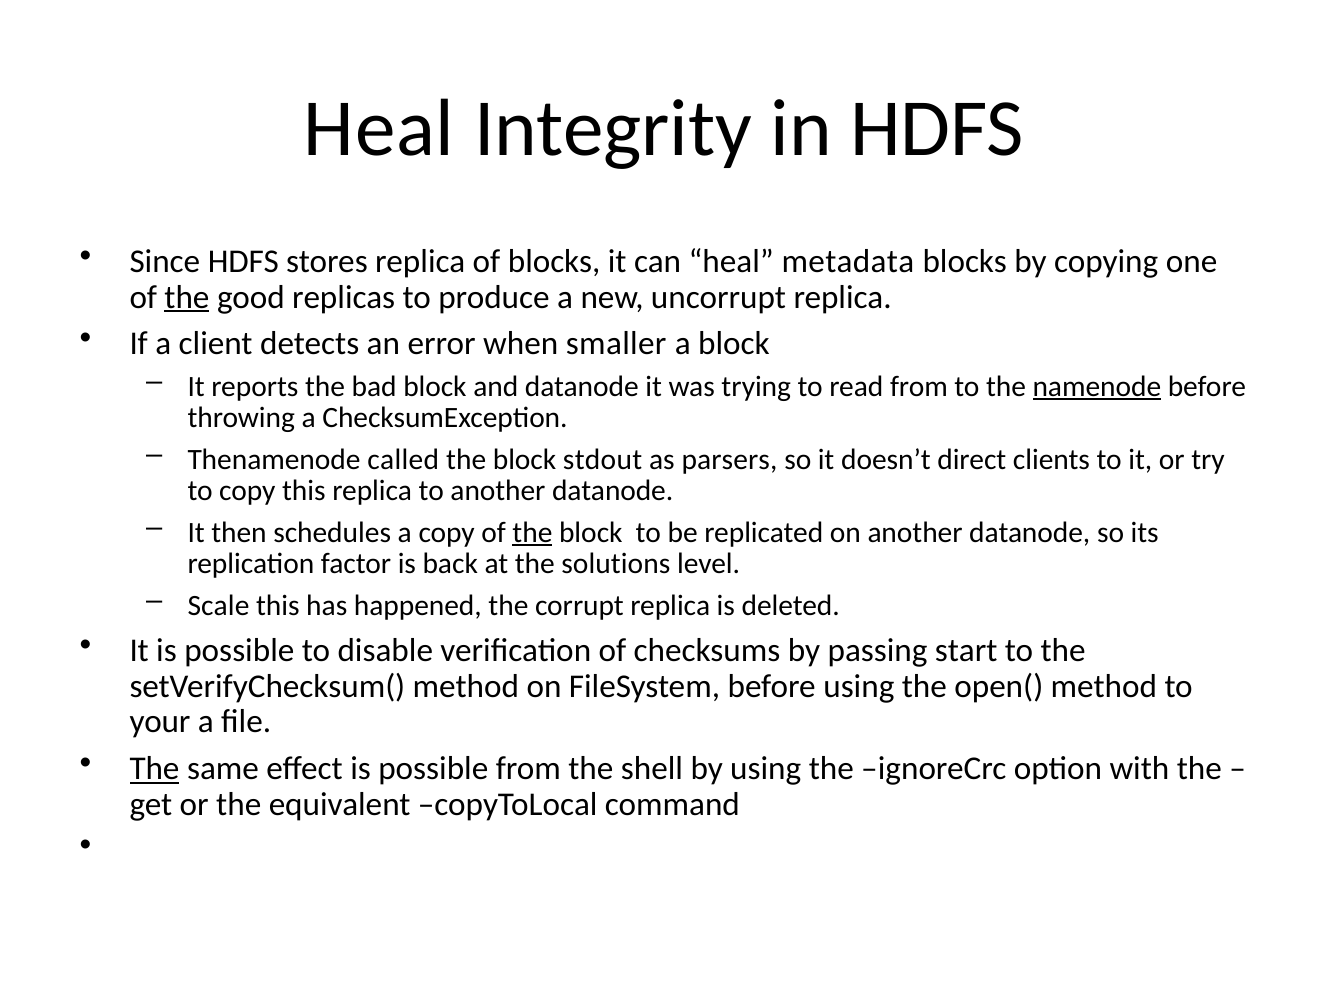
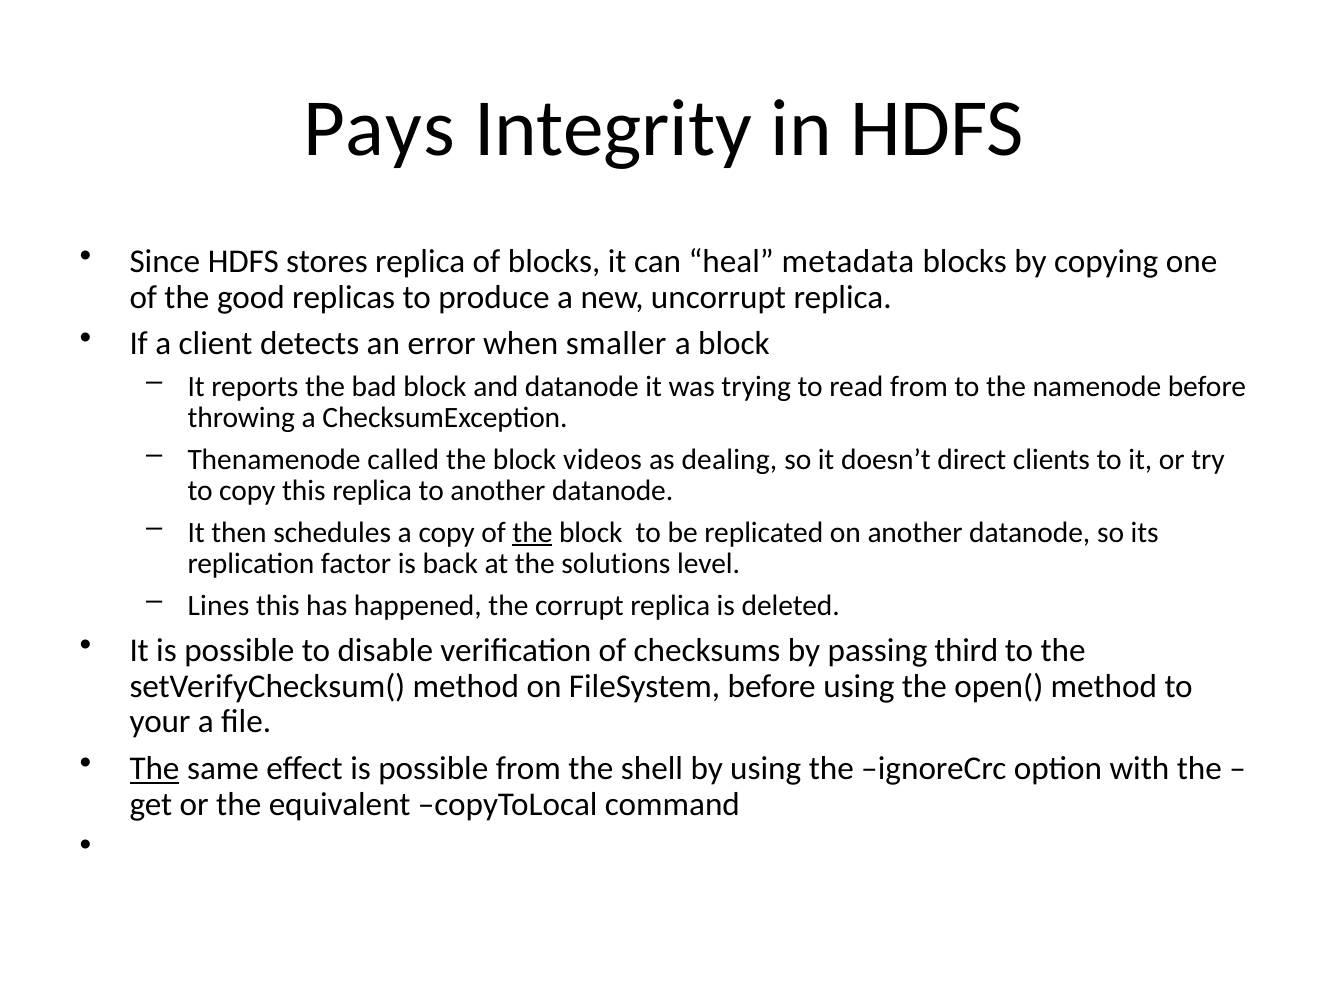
Heal: Heal -> Pays (379, 129)
the underline: present -> none (187, 297)
namenode underline: present -> none (1097, 386)
stdout: stdout -> videos (603, 459)
parsers: parsers -> dealing (729, 459)
Scale: Scale -> Lines (218, 605)
start: start -> third (966, 650)
